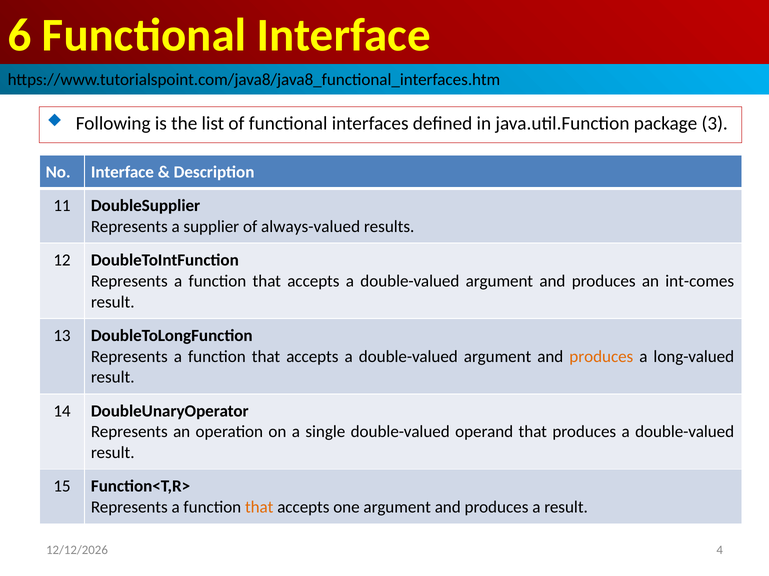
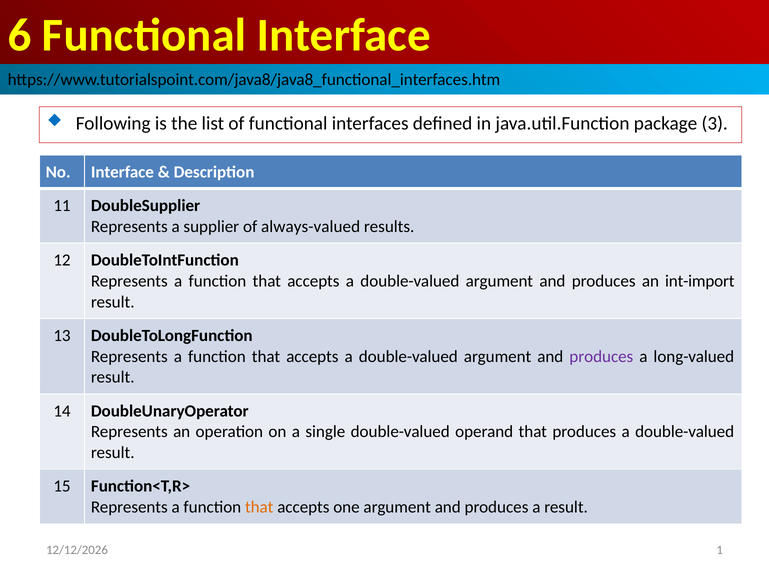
int-comes: int-comes -> int-import (700, 281)
produces colour: orange -> purple (601, 357)
4: 4 -> 1 (720, 551)
